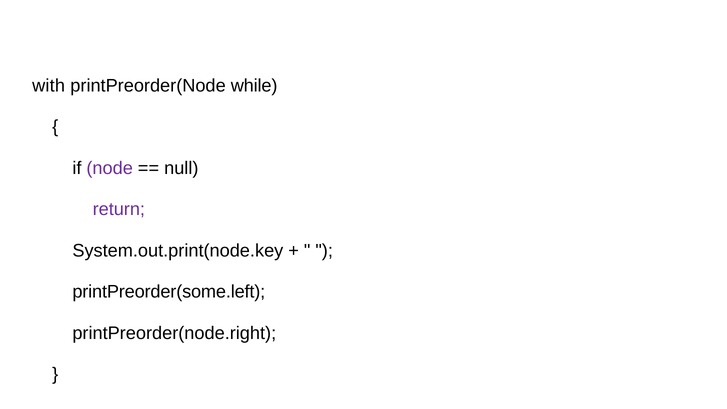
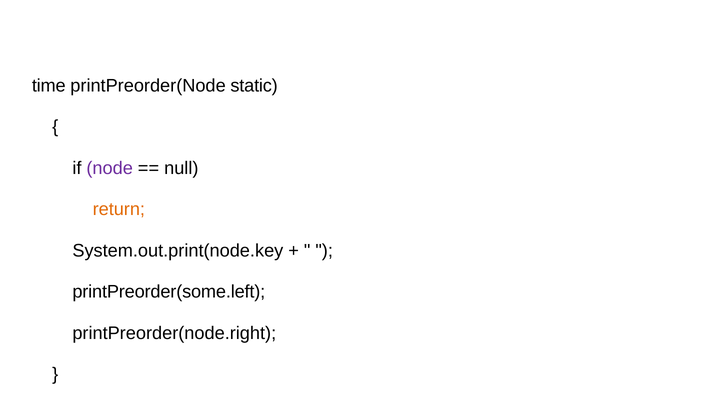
with: with -> time (49, 86)
while: while -> static (254, 86)
return colour: purple -> orange (119, 209)
